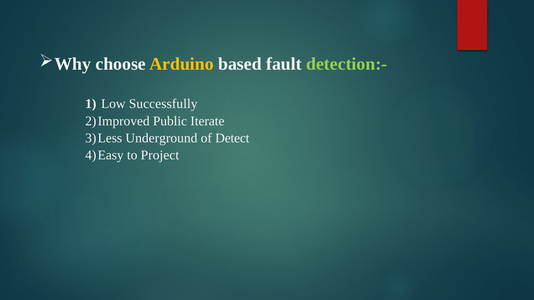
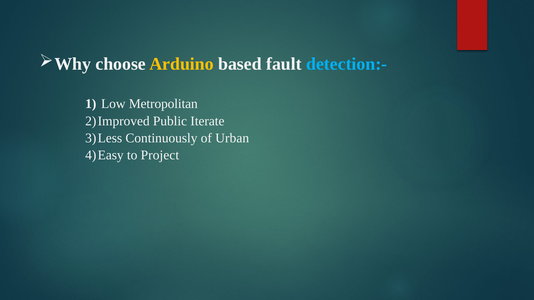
detection:- colour: light green -> light blue (347, 64)
Successfully: Successfully -> Metropolitan (163, 104)
Underground: Underground -> Continuously (161, 138)
Detect: Detect -> Urban (232, 138)
